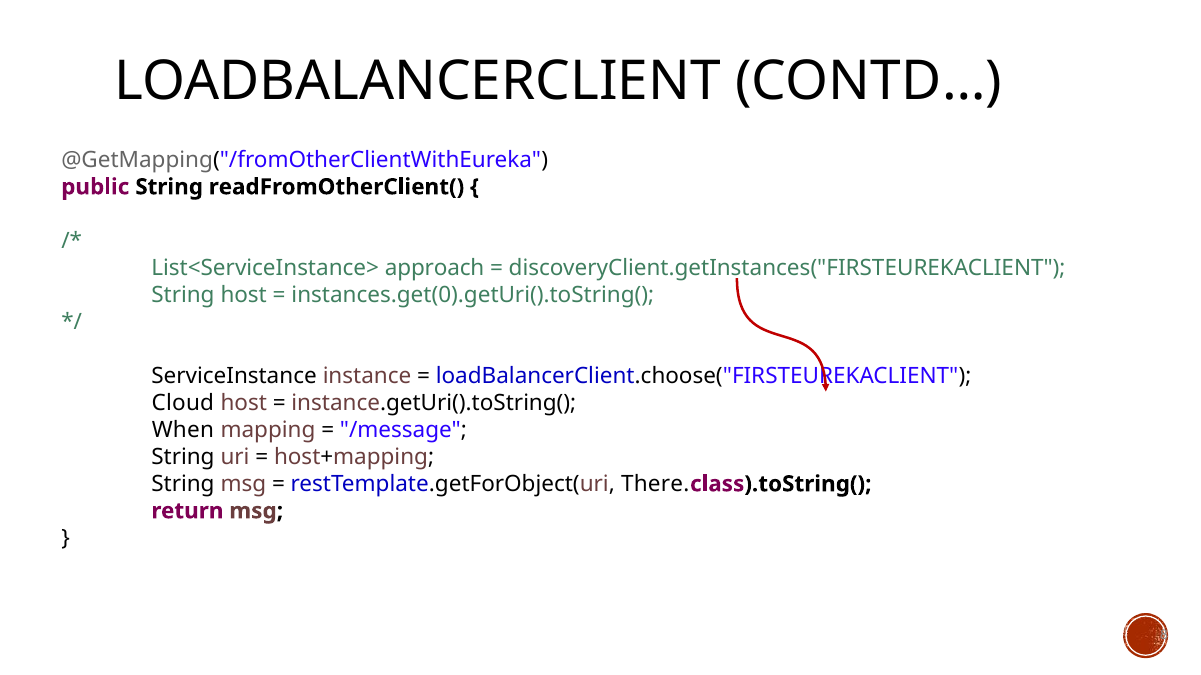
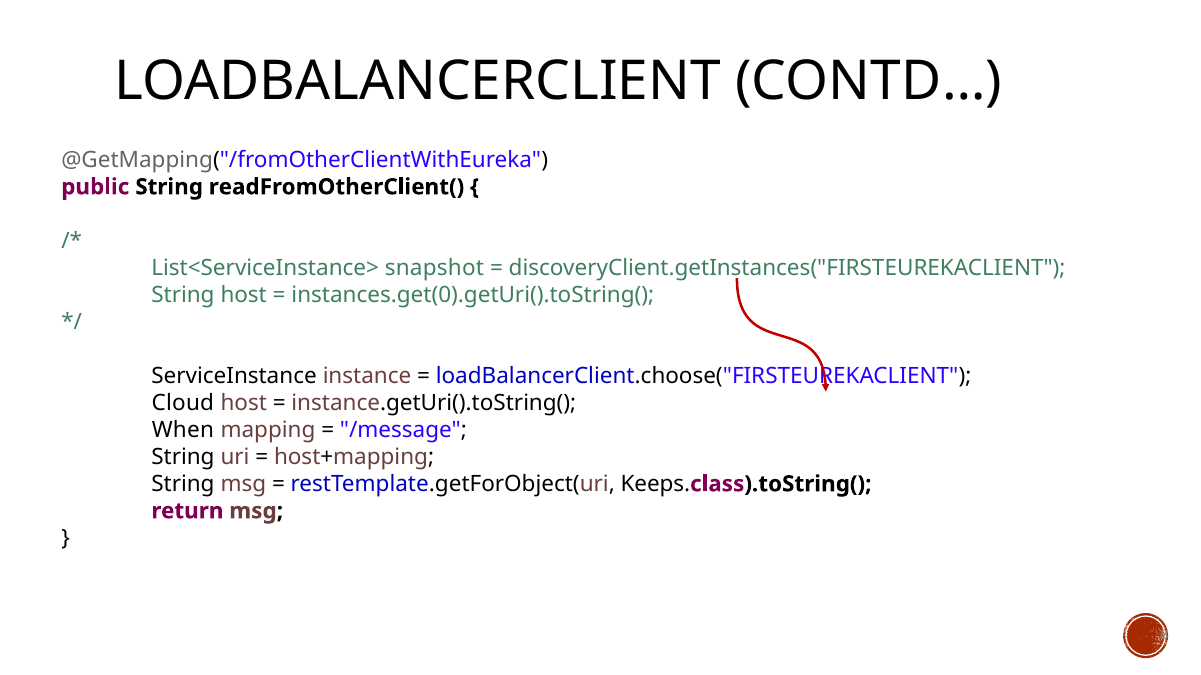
approach: approach -> snapshot (434, 268)
There: There -> Keeps (655, 484)
